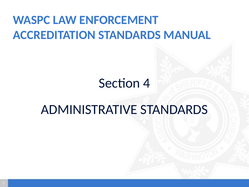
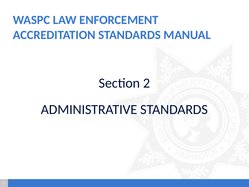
4: 4 -> 2 (147, 83)
